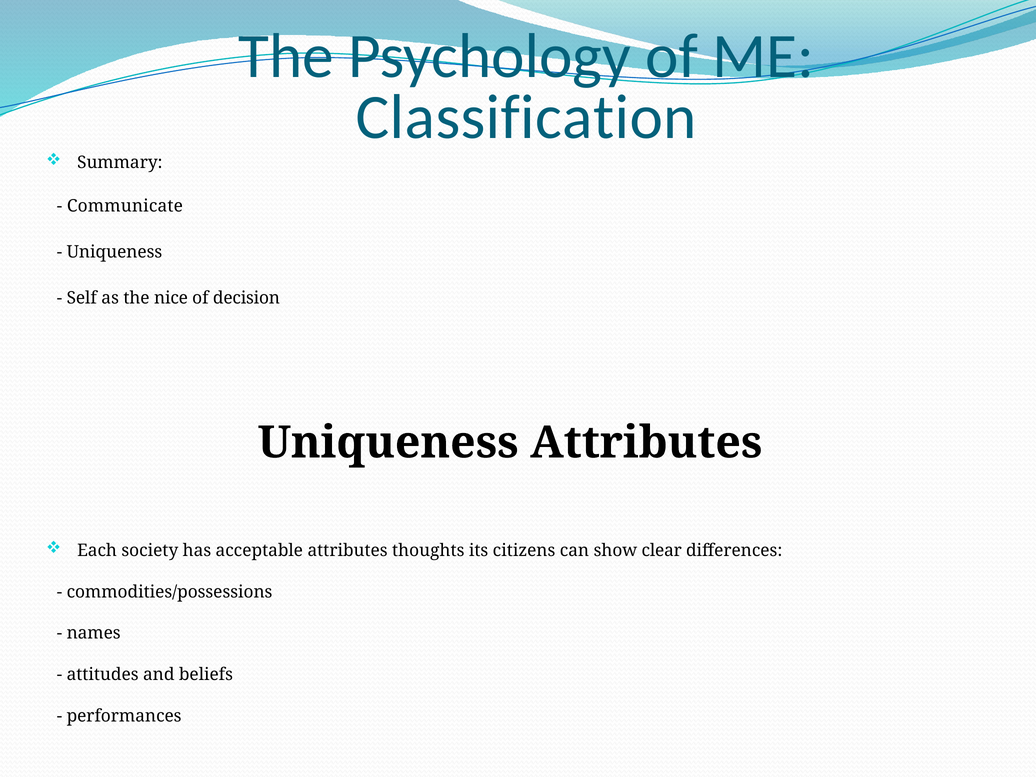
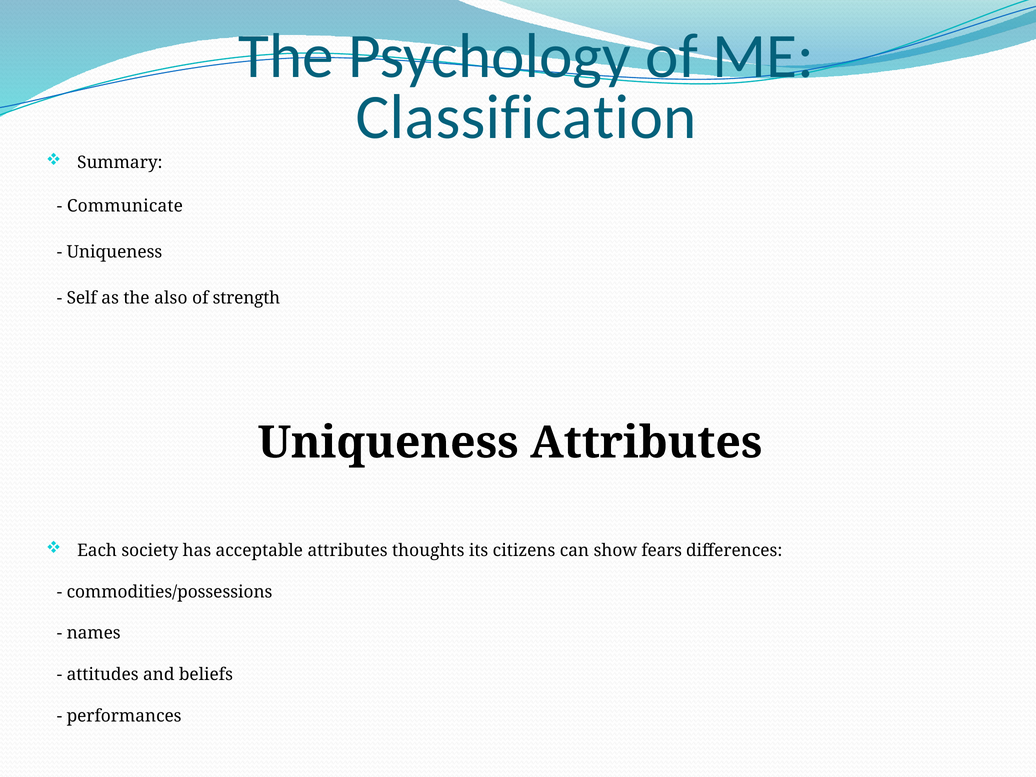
nice: nice -> also (171, 298)
decision: decision -> strength (246, 298)
clear: clear -> fears (662, 550)
